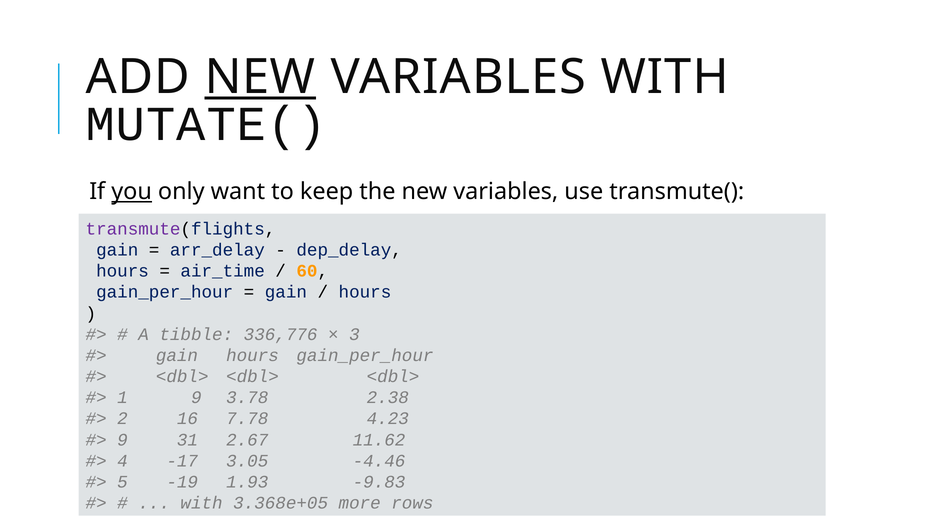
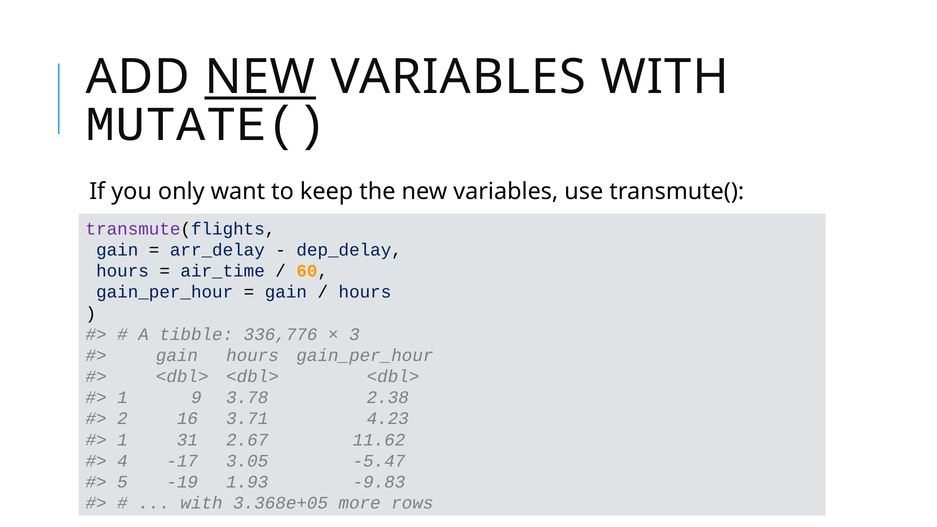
you underline: present -> none (132, 192)
7.78: 7.78 -> 3.71 (247, 419)
9: 9 -> 1 (122, 440)
-4.46: -4.46 -> -5.47 (379, 461)
